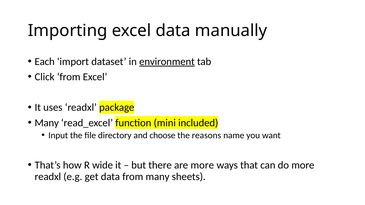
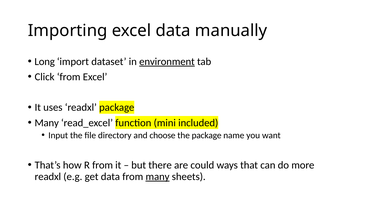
Each: Each -> Long (45, 62)
the reasons: reasons -> package (207, 136)
R wide: wide -> from (103, 165)
are more: more -> could (202, 165)
many underline: none -> present (158, 177)
